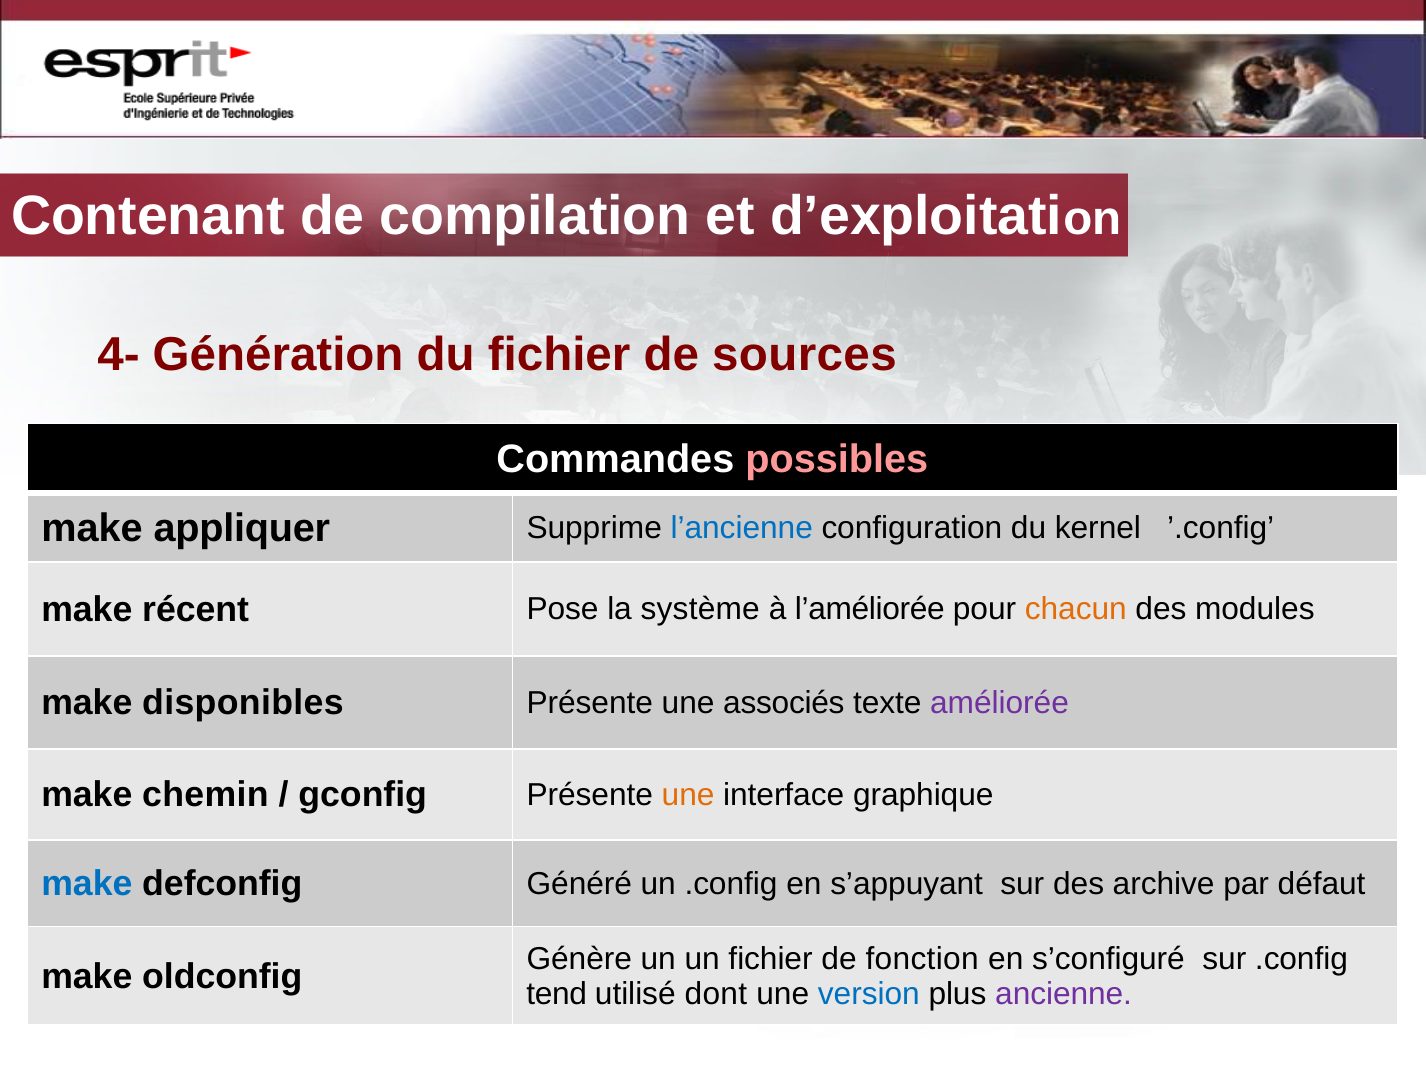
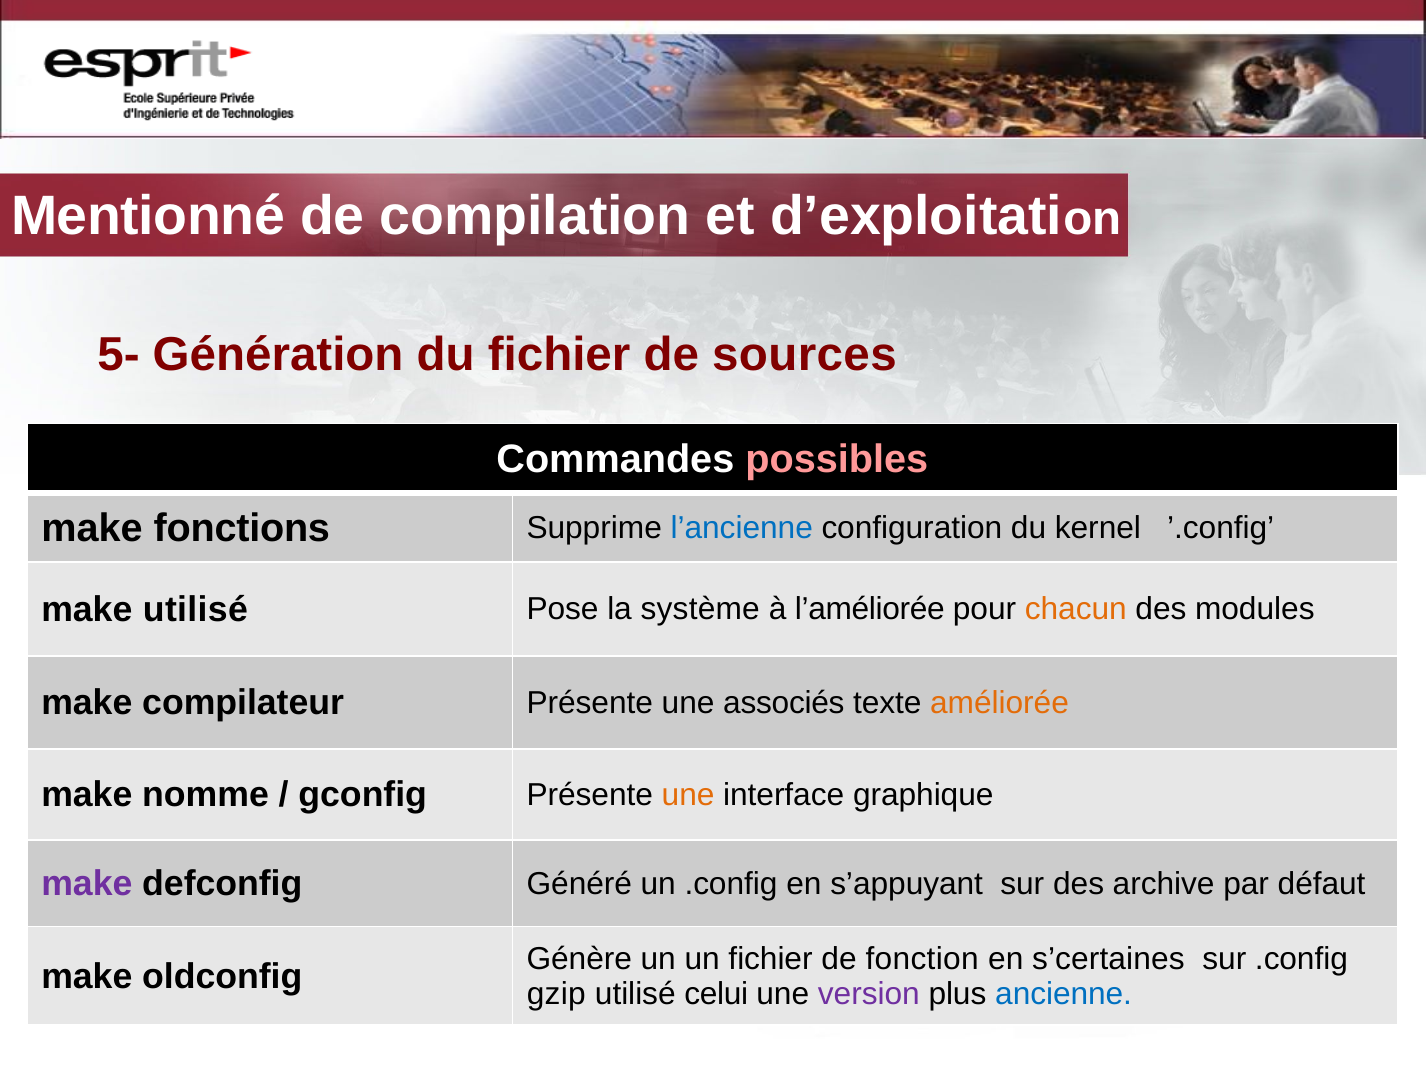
Contenant: Contenant -> Mentionné (148, 216)
4-: 4- -> 5- (118, 355)
appliquer: appliquer -> fonctions (242, 528)
make récent: récent -> utilisé (195, 609)
disponibles: disponibles -> compilateur (243, 703)
améliorée colour: purple -> orange (1000, 703)
chemin: chemin -> nomme (206, 795)
make colour: blue -> purple (87, 883)
s’configuré: s’configuré -> s’certaines (1108, 958)
tend: tend -> gzip (556, 993)
dont: dont -> celui (716, 993)
version colour: blue -> purple (869, 993)
ancienne colour: purple -> blue (1064, 993)
